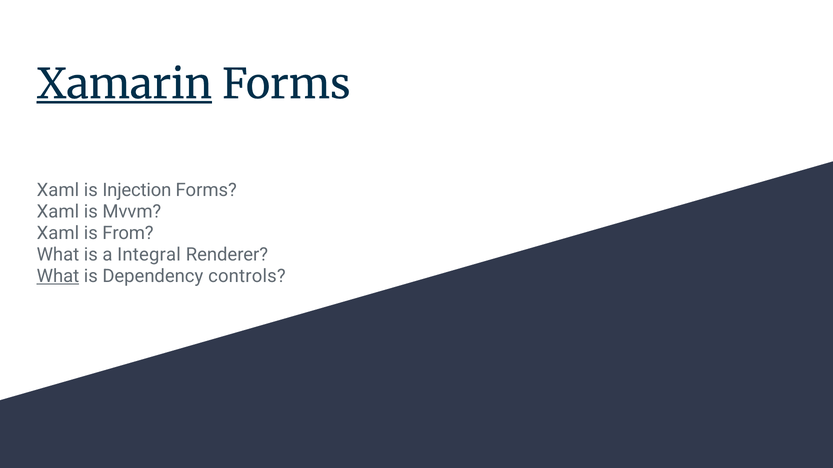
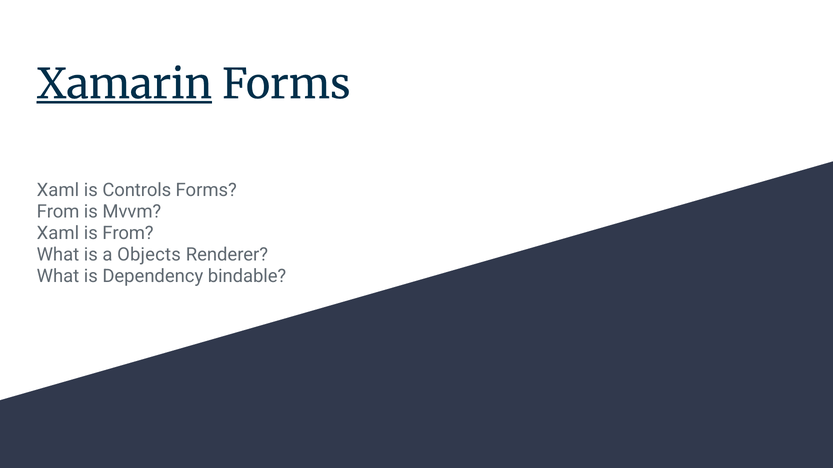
Injection: Injection -> Controls (137, 190)
Xaml: Xaml -> From (58, 212)
Integral: Integral -> Objects (149, 255)
What underline: present -> none (58, 276)
controls: controls -> bindable (247, 276)
